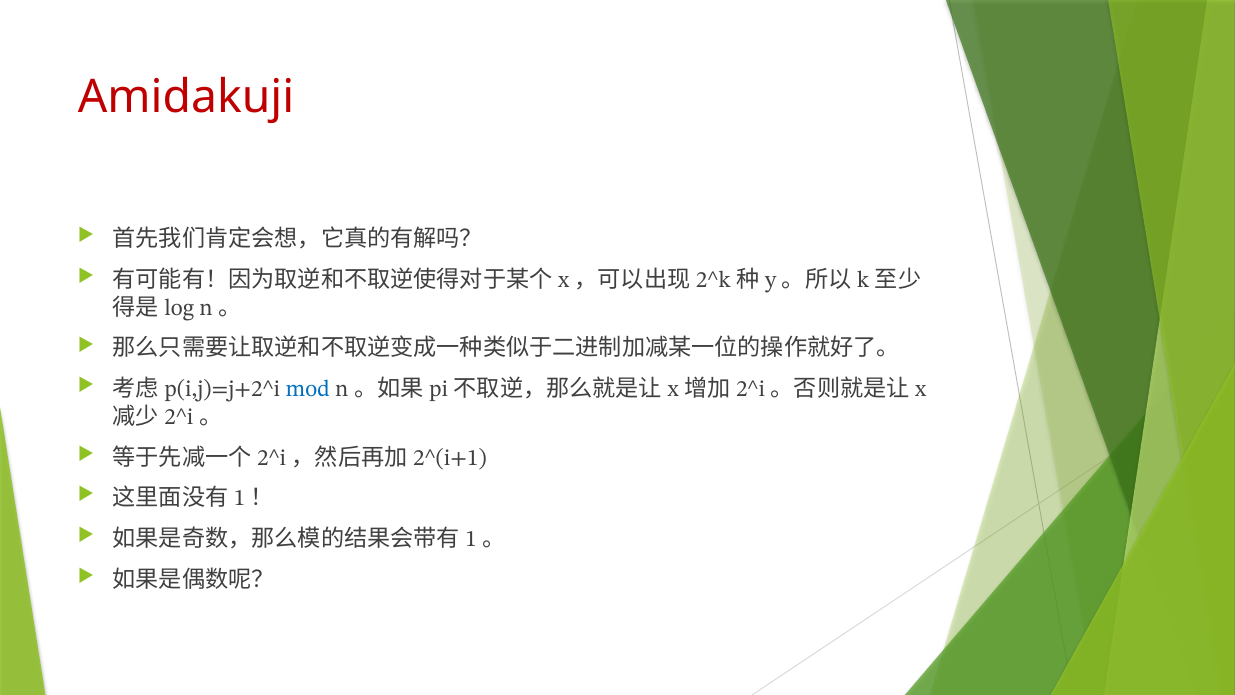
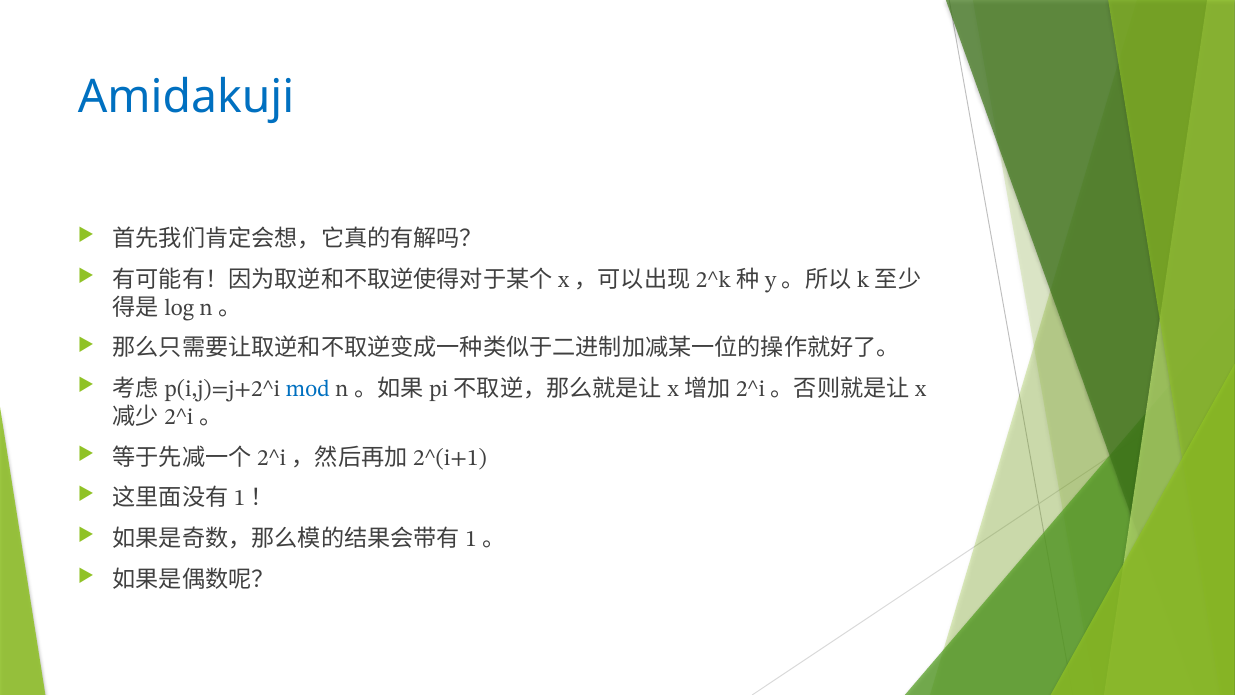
Amidakuji colour: red -> blue (186, 97)
